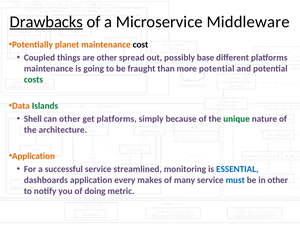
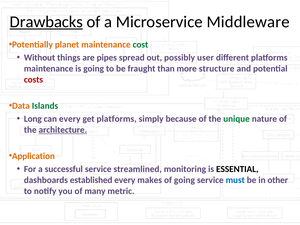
cost colour: black -> green (140, 45)
Coupled: Coupled -> Without (40, 58)
are other: other -> pipes (107, 58)
base: base -> user (205, 58)
more potential: potential -> structure (217, 69)
costs colour: green -> red (33, 80)
Shell: Shell -> Long (33, 119)
can other: other -> every (70, 119)
architecture underline: none -> present (63, 130)
ESSENTIAL colour: blue -> black (237, 169)
dashboards application: application -> established (91, 180)
of many: many -> going (184, 180)
doing: doing -> many (95, 191)
